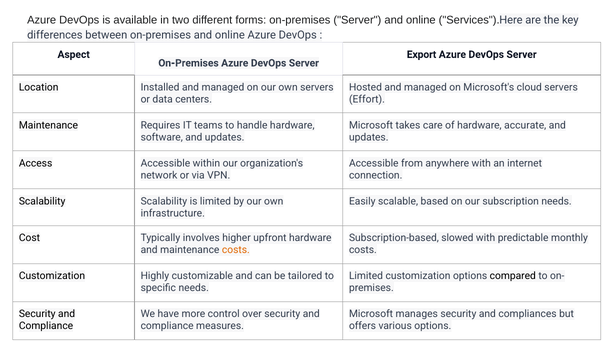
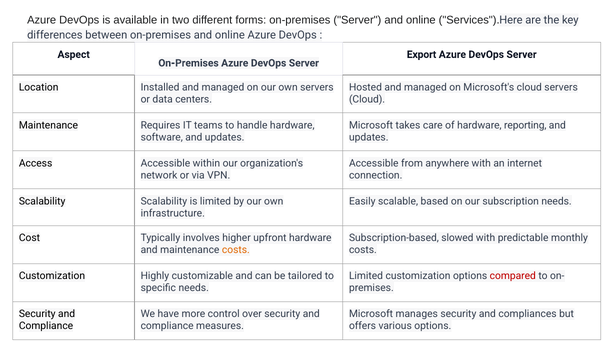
Effort: Effort -> Cloud (367, 99)
accurate: accurate -> reporting (525, 125)
compared colour: black -> red (513, 276)
